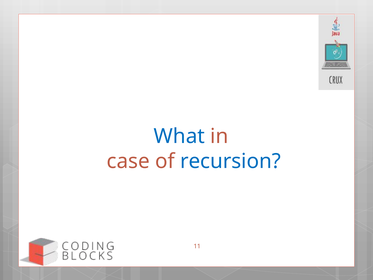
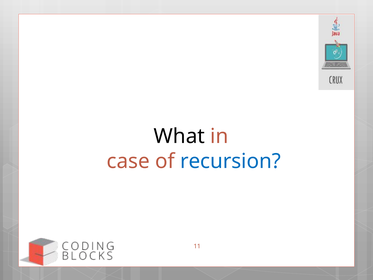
What colour: blue -> black (179, 136)
